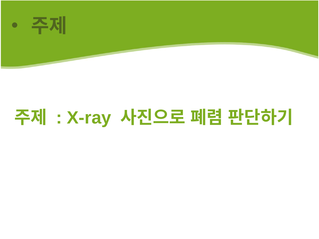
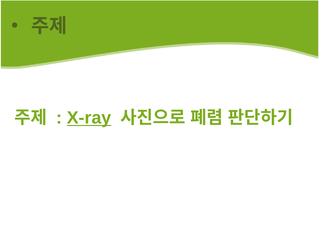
X-ray underline: none -> present (89, 118)
